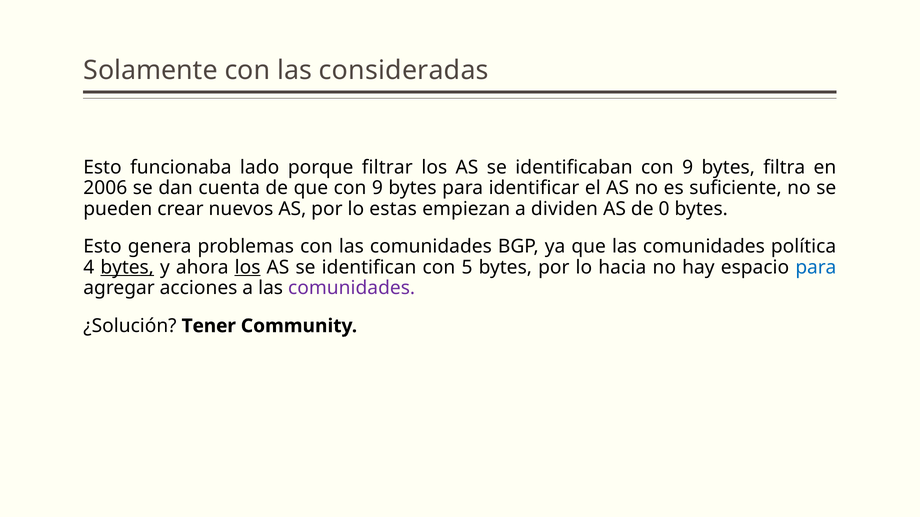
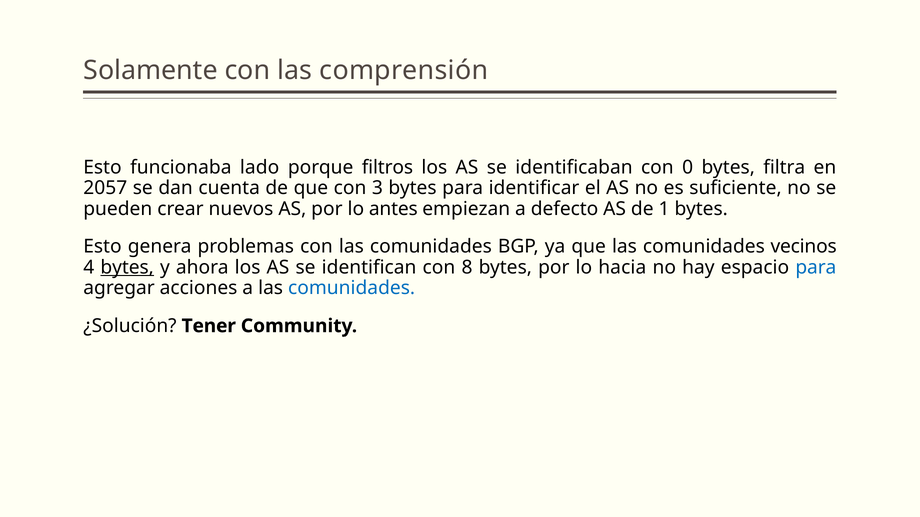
consideradas: consideradas -> comprensión (404, 70)
filtrar: filtrar -> filtros (387, 168)
identificaban con 9: 9 -> 0 (688, 168)
2006: 2006 -> 2057 (105, 188)
que con 9: 9 -> 3 (377, 188)
estas: estas -> antes (393, 209)
dividen: dividen -> defecto (565, 209)
0: 0 -> 1 (664, 209)
política: política -> vecinos (804, 247)
los underline: present -> none (248, 268)
5: 5 -> 8 (467, 268)
comunidades colour: purple -> blue (352, 288)
